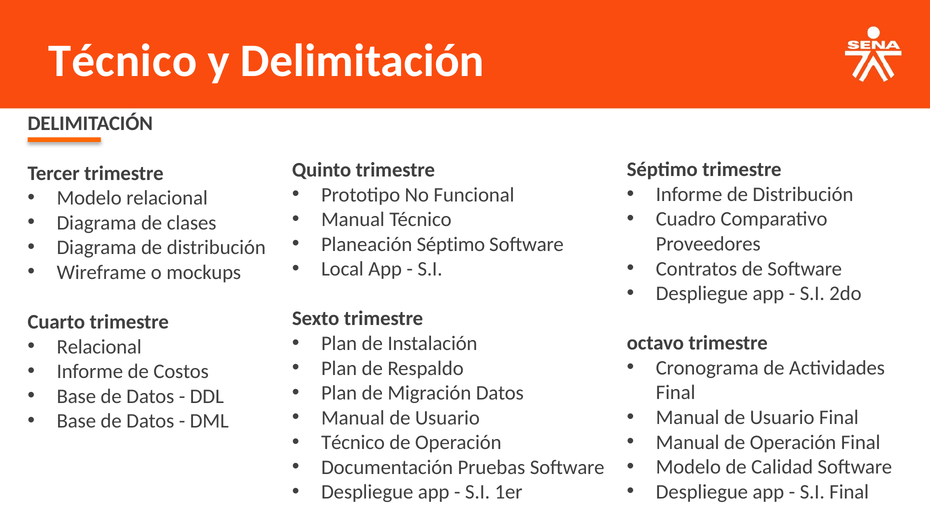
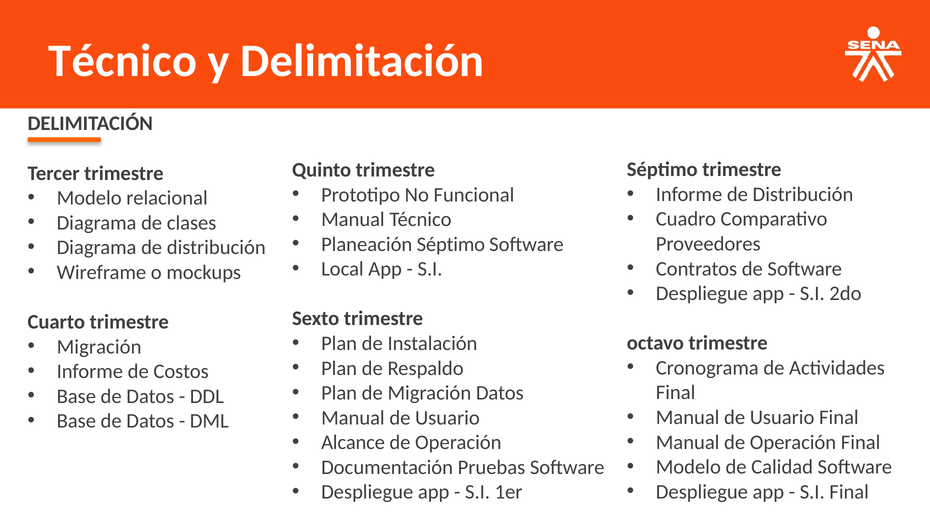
Relacional: Relacional -> Migración (99, 347)
Técnico: Técnico -> Alcance (353, 443)
